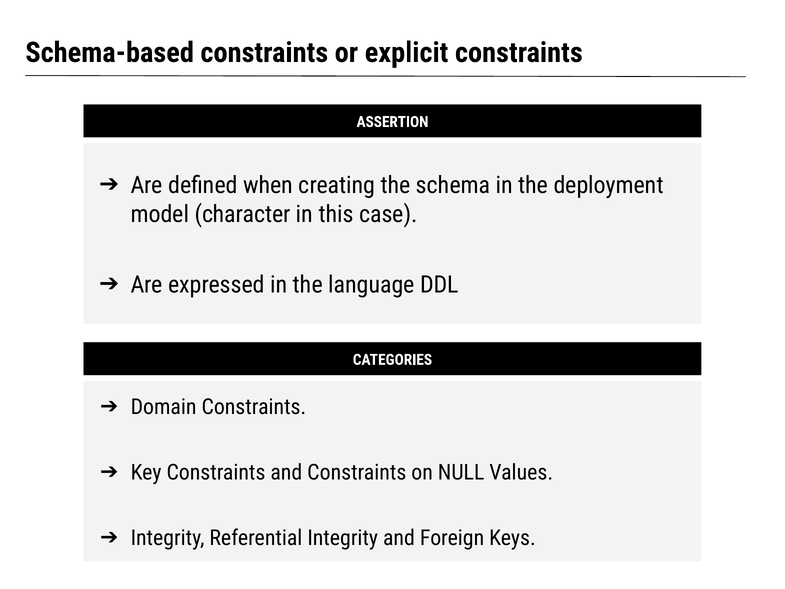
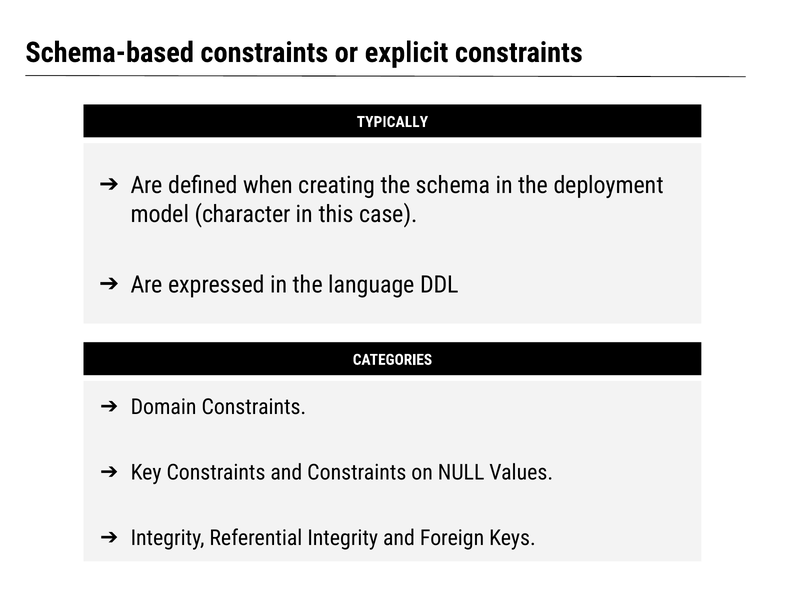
ASSERTION: ASSERTION -> TYPICALLY (392, 122)
